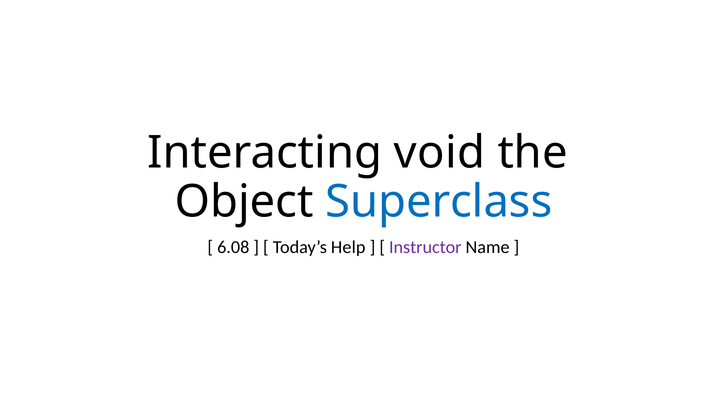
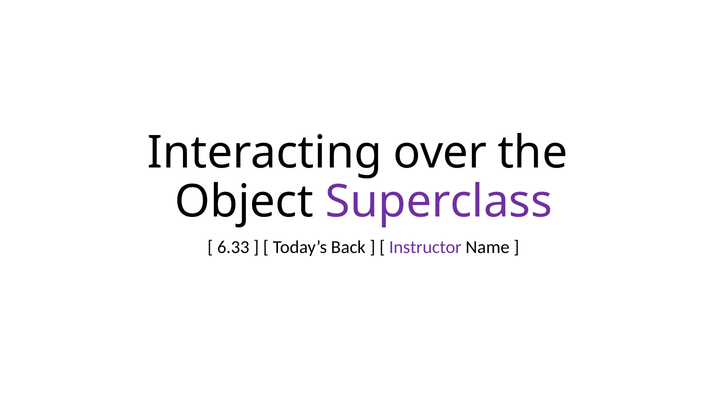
void: void -> over (440, 153)
Superclass colour: blue -> purple (439, 202)
6.08: 6.08 -> 6.33 (233, 247)
Help: Help -> Back (348, 247)
